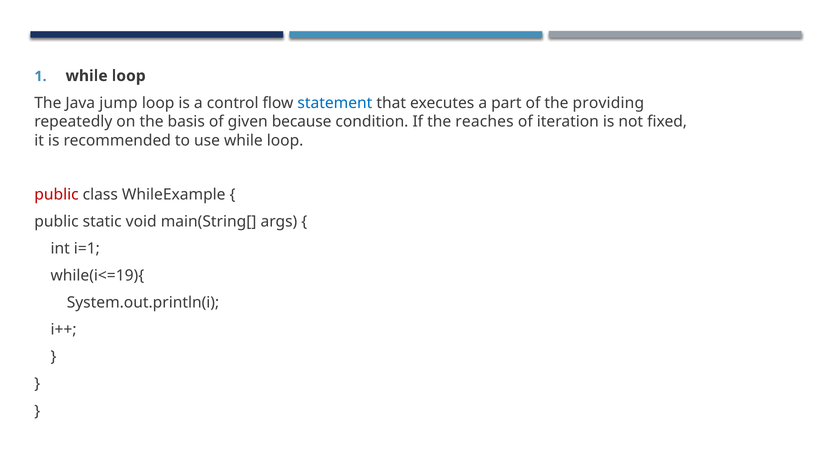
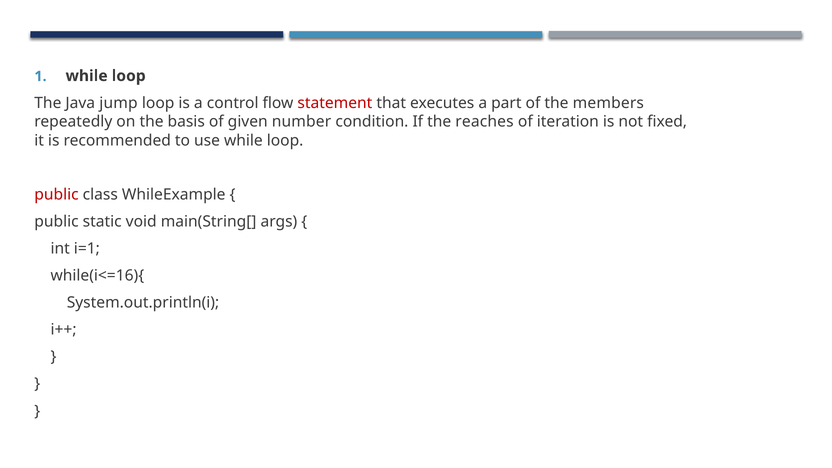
statement colour: blue -> red (335, 103)
providing: providing -> members (608, 103)
because: because -> number (301, 122)
while(i<=19){: while(i<=19){ -> while(i<=16){ (97, 276)
